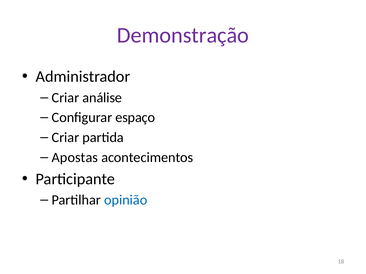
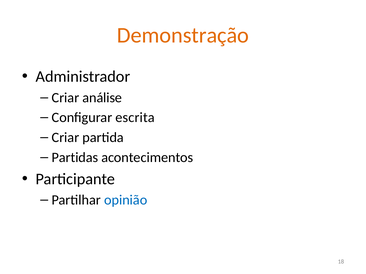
Demonstração colour: purple -> orange (183, 35)
espaço: espaço -> escrita (135, 118)
Apostas: Apostas -> Partidas (75, 158)
